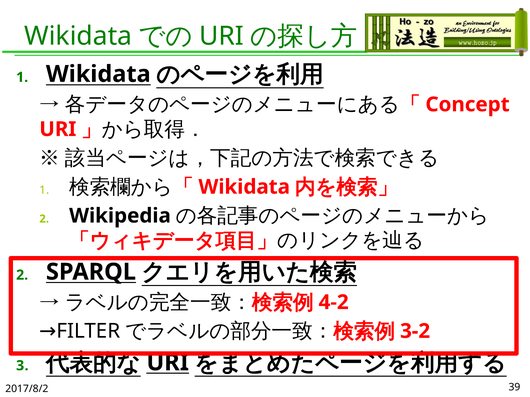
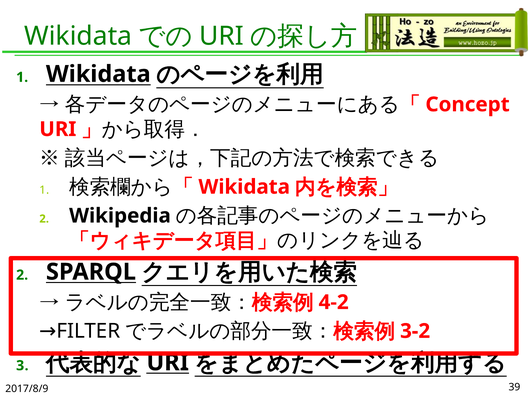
2017/8/2: 2017/8/2 -> 2017/8/9 (27, 389)
